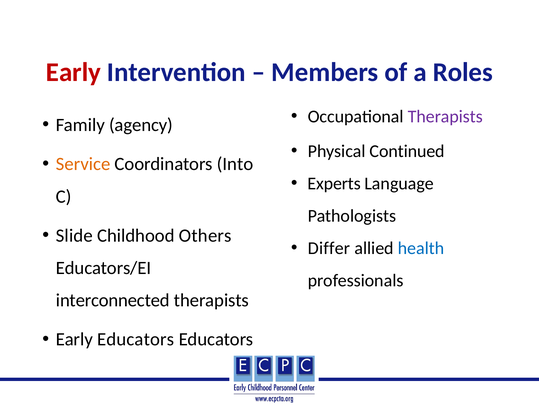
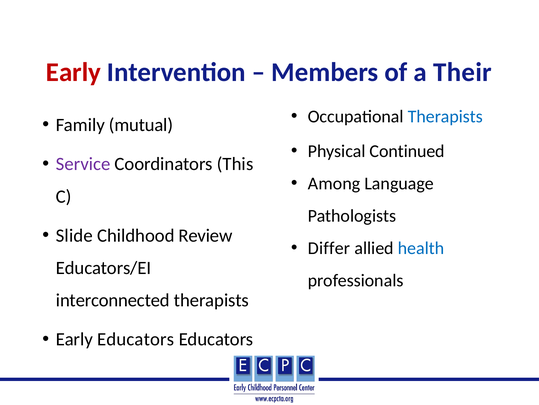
Roles: Roles -> Their (463, 72)
Therapists colour: purple -> blue (445, 116)
agency: agency -> mutual (141, 125)
Service colour: orange -> purple (83, 164)
Into: Into -> This (235, 164)
Experts: Experts -> Among (334, 183)
Others: Others -> Review (205, 235)
